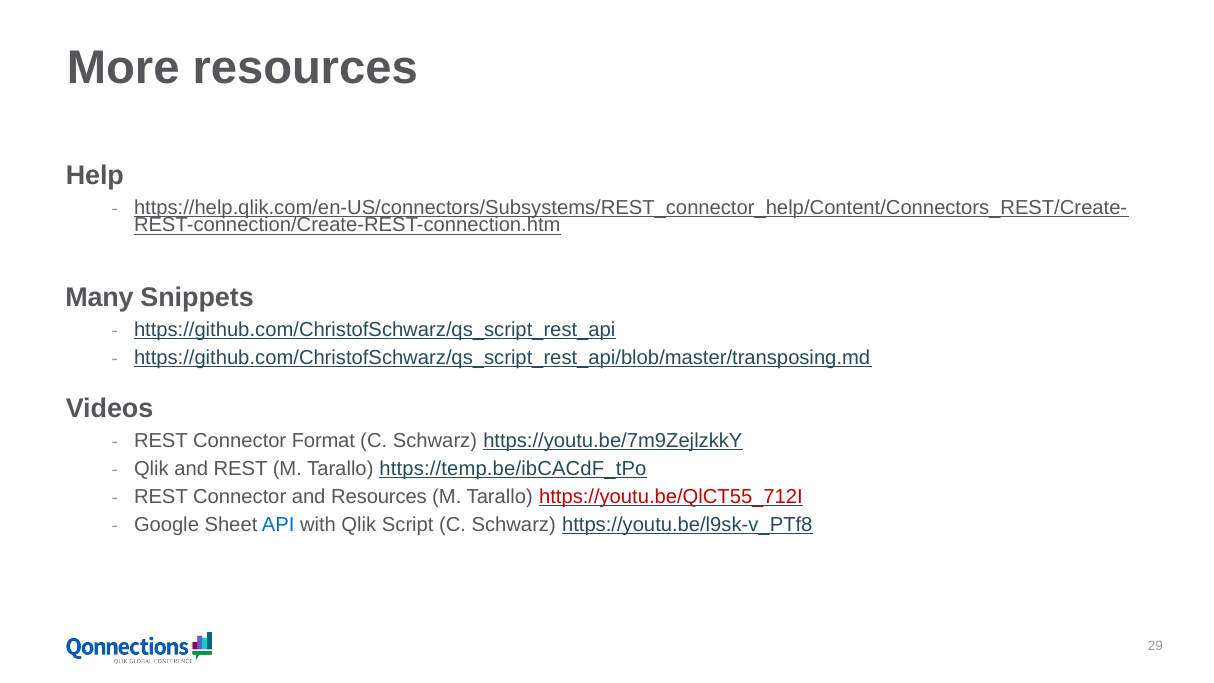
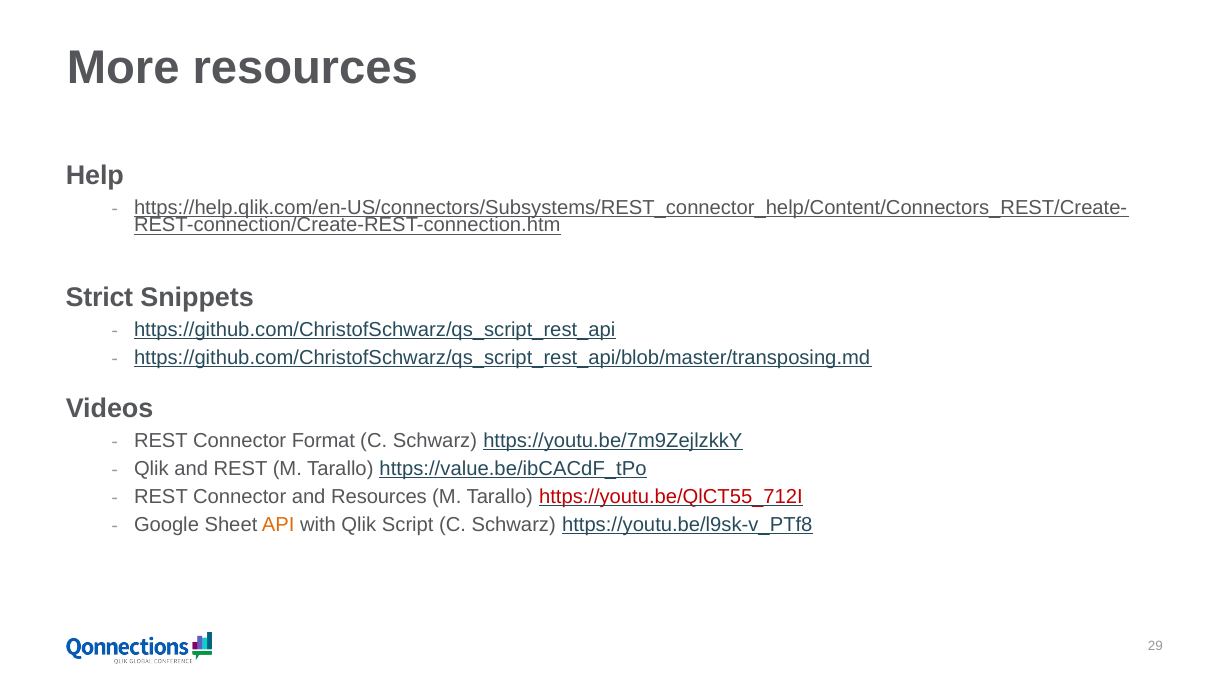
Many: Many -> Strict (99, 298)
https://temp.be/ibCACdF_tPo: https://temp.be/ibCACdF_tPo -> https://value.be/ibCACdF_tPo (513, 469)
API colour: blue -> orange (278, 525)
